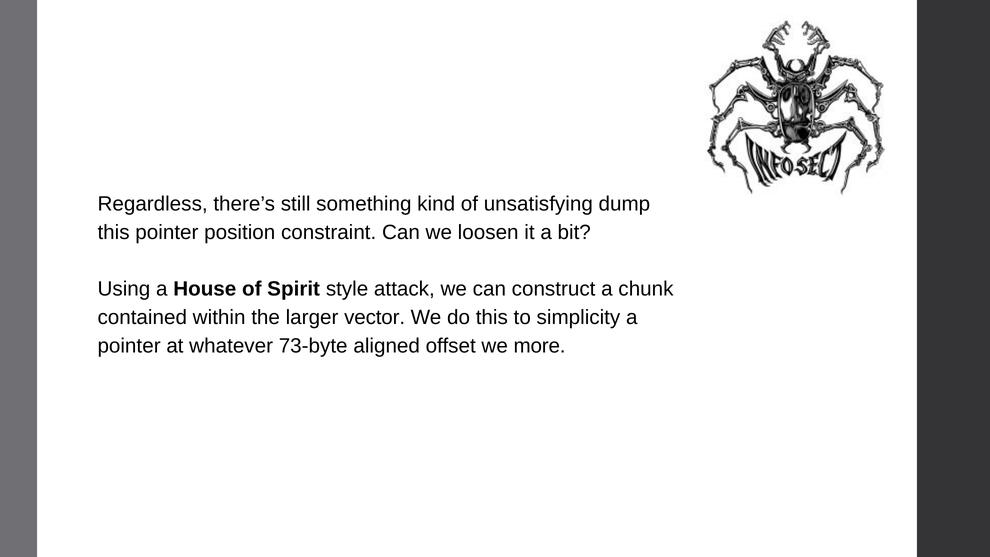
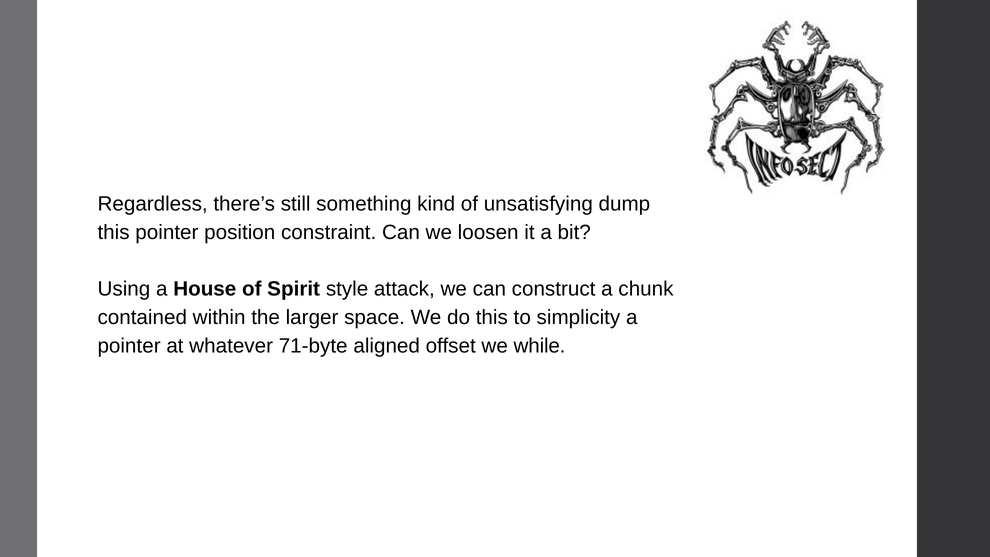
vector: vector -> space (375, 318)
73-byte: 73-byte -> 71-byte (313, 346)
more: more -> while (540, 346)
